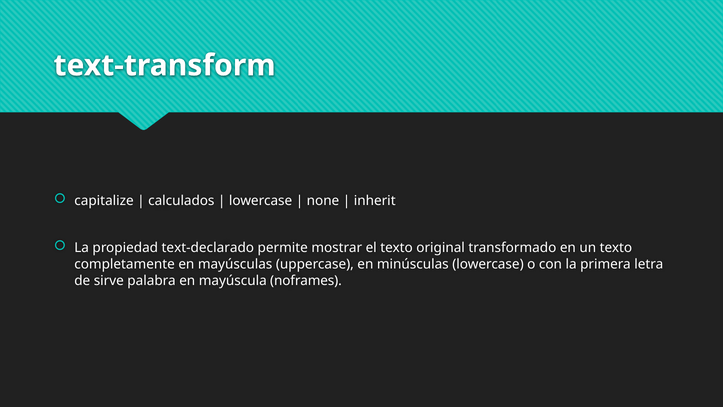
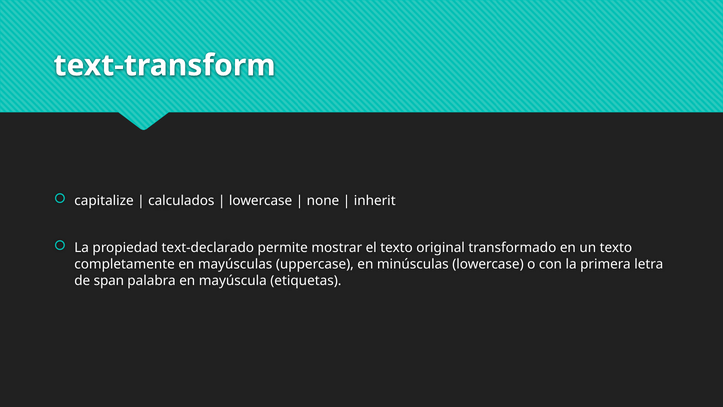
sirve: sirve -> span (109, 280)
noframes: noframes -> etiquetas (306, 280)
